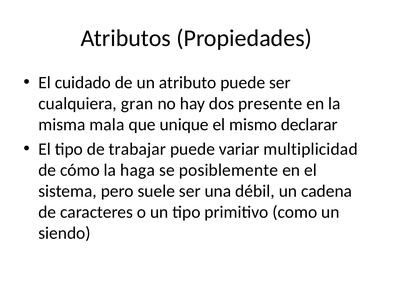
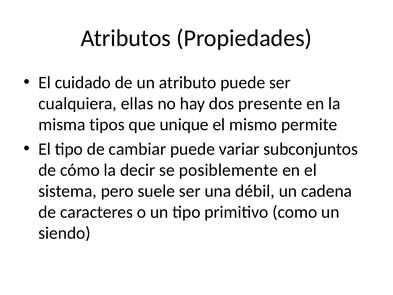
gran: gran -> ellas (137, 103)
mala: mala -> tipos (107, 124)
declarar: declarar -> permite (309, 124)
trabajar: trabajar -> cambiar (137, 149)
multiplicidad: multiplicidad -> subconjuntos (311, 149)
haga: haga -> decir (138, 170)
